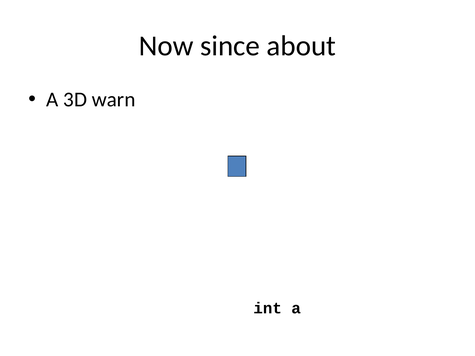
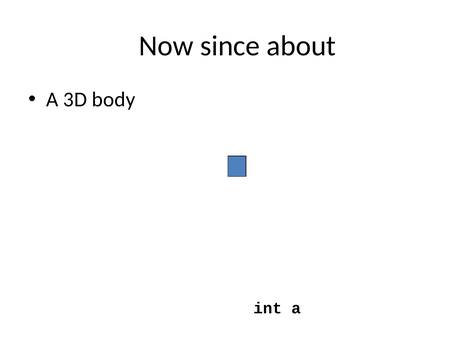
warn: warn -> body (114, 100)
